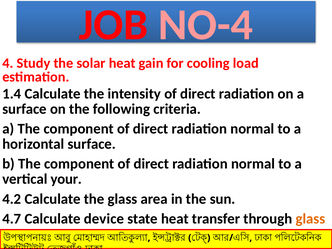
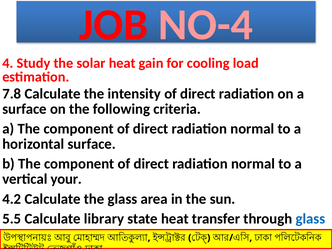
1.4: 1.4 -> 7.8 (12, 94)
4.7: 4.7 -> 5.5 (12, 219)
device: device -> library (104, 219)
glass colour: orange -> blue (310, 219)
